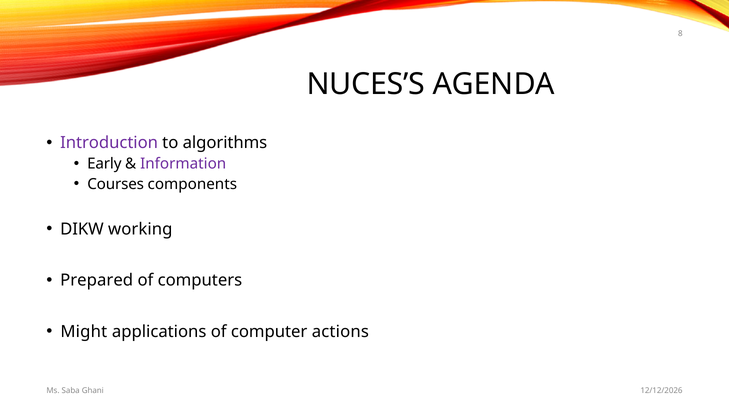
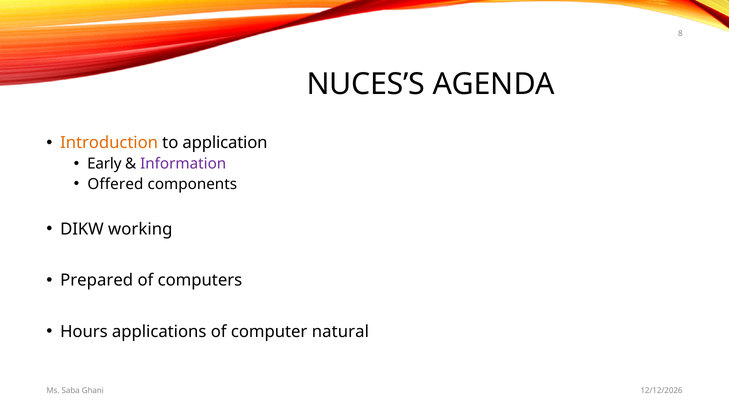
Introduction colour: purple -> orange (109, 143)
algorithms: algorithms -> application (225, 143)
Courses: Courses -> Offered (115, 184)
Might: Might -> Hours (84, 332)
actions: actions -> natural (340, 332)
